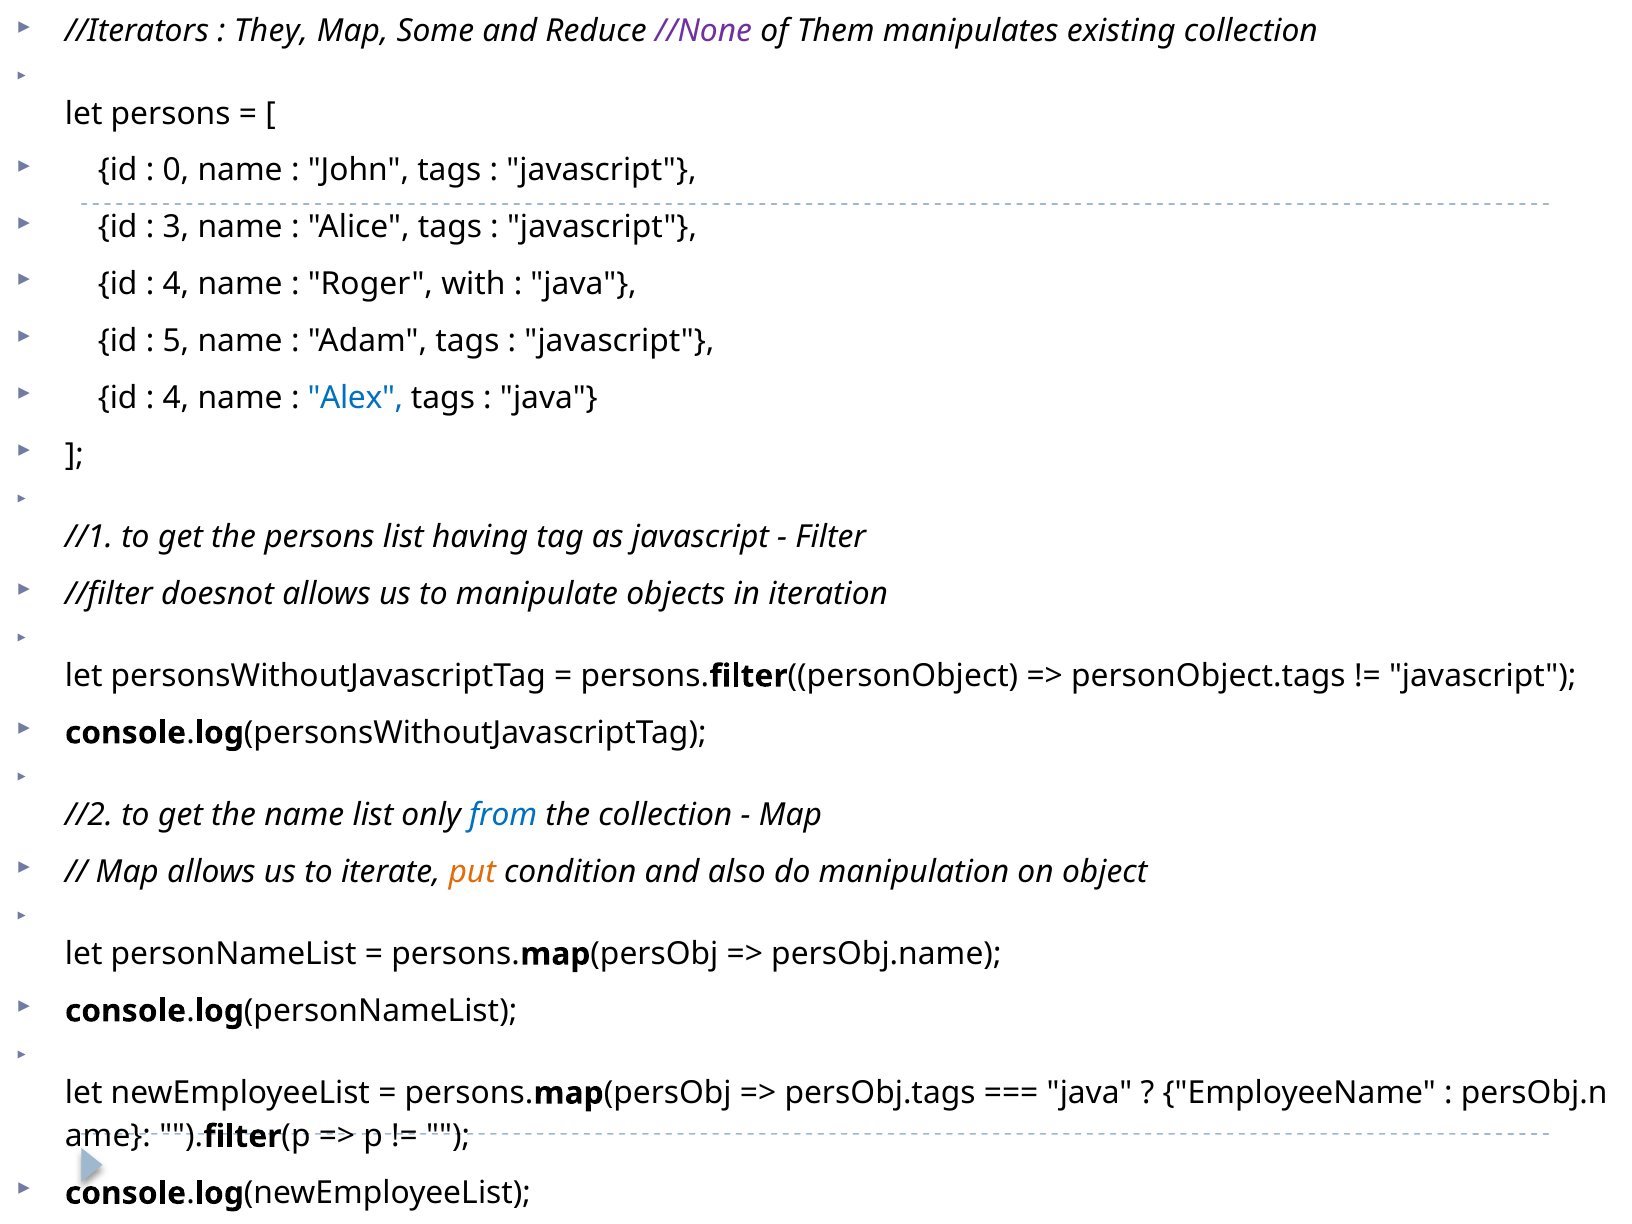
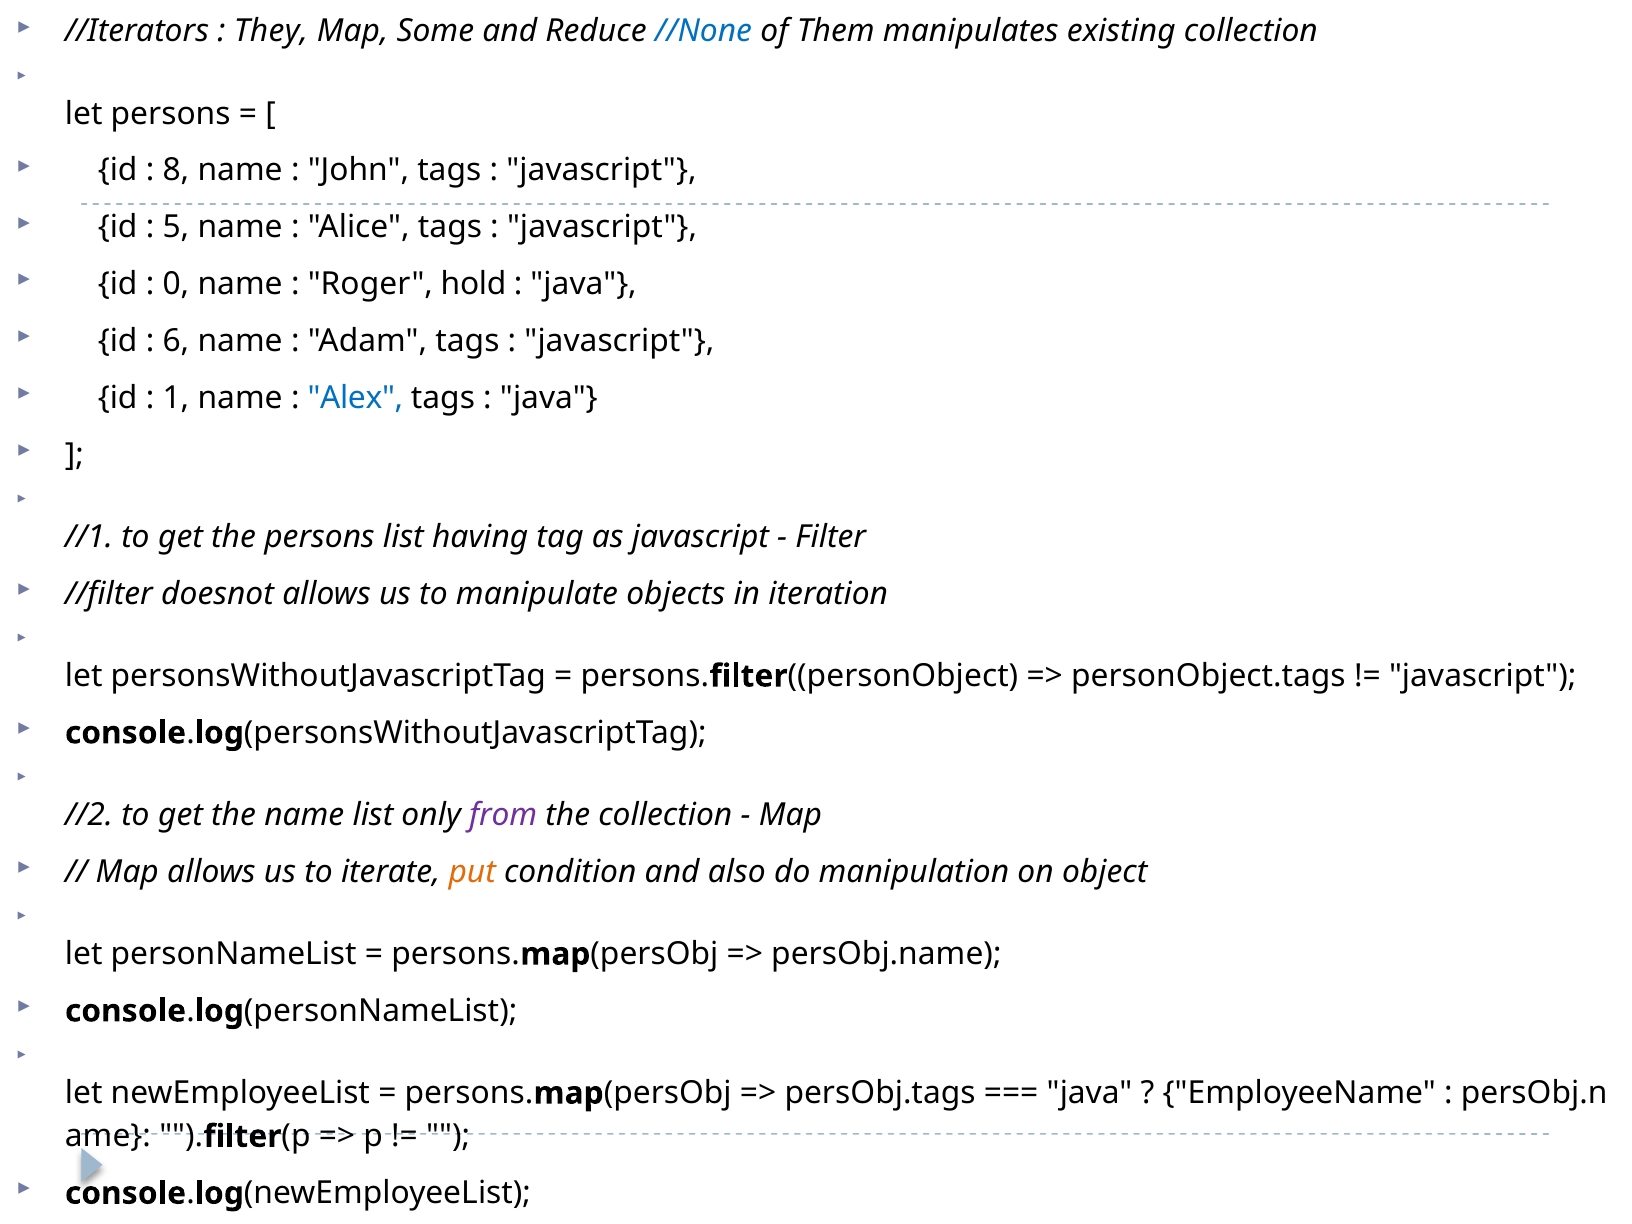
//None colour: purple -> blue (704, 31)
0: 0 -> 8 (176, 171)
3: 3 -> 5 (176, 227)
4: 4 -> 0 (176, 284)
with: with -> hold (474, 284)
5: 5 -> 6 (176, 341)
4: 4 -> 1 (176, 398)
from colour: blue -> purple (503, 815)
